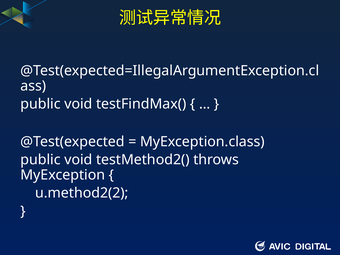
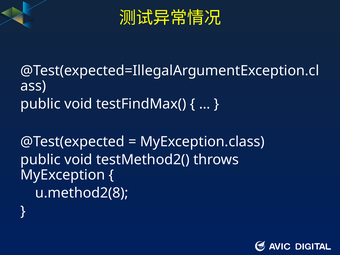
u.method2(2: u.method2(2 -> u.method2(8 (82, 193)
